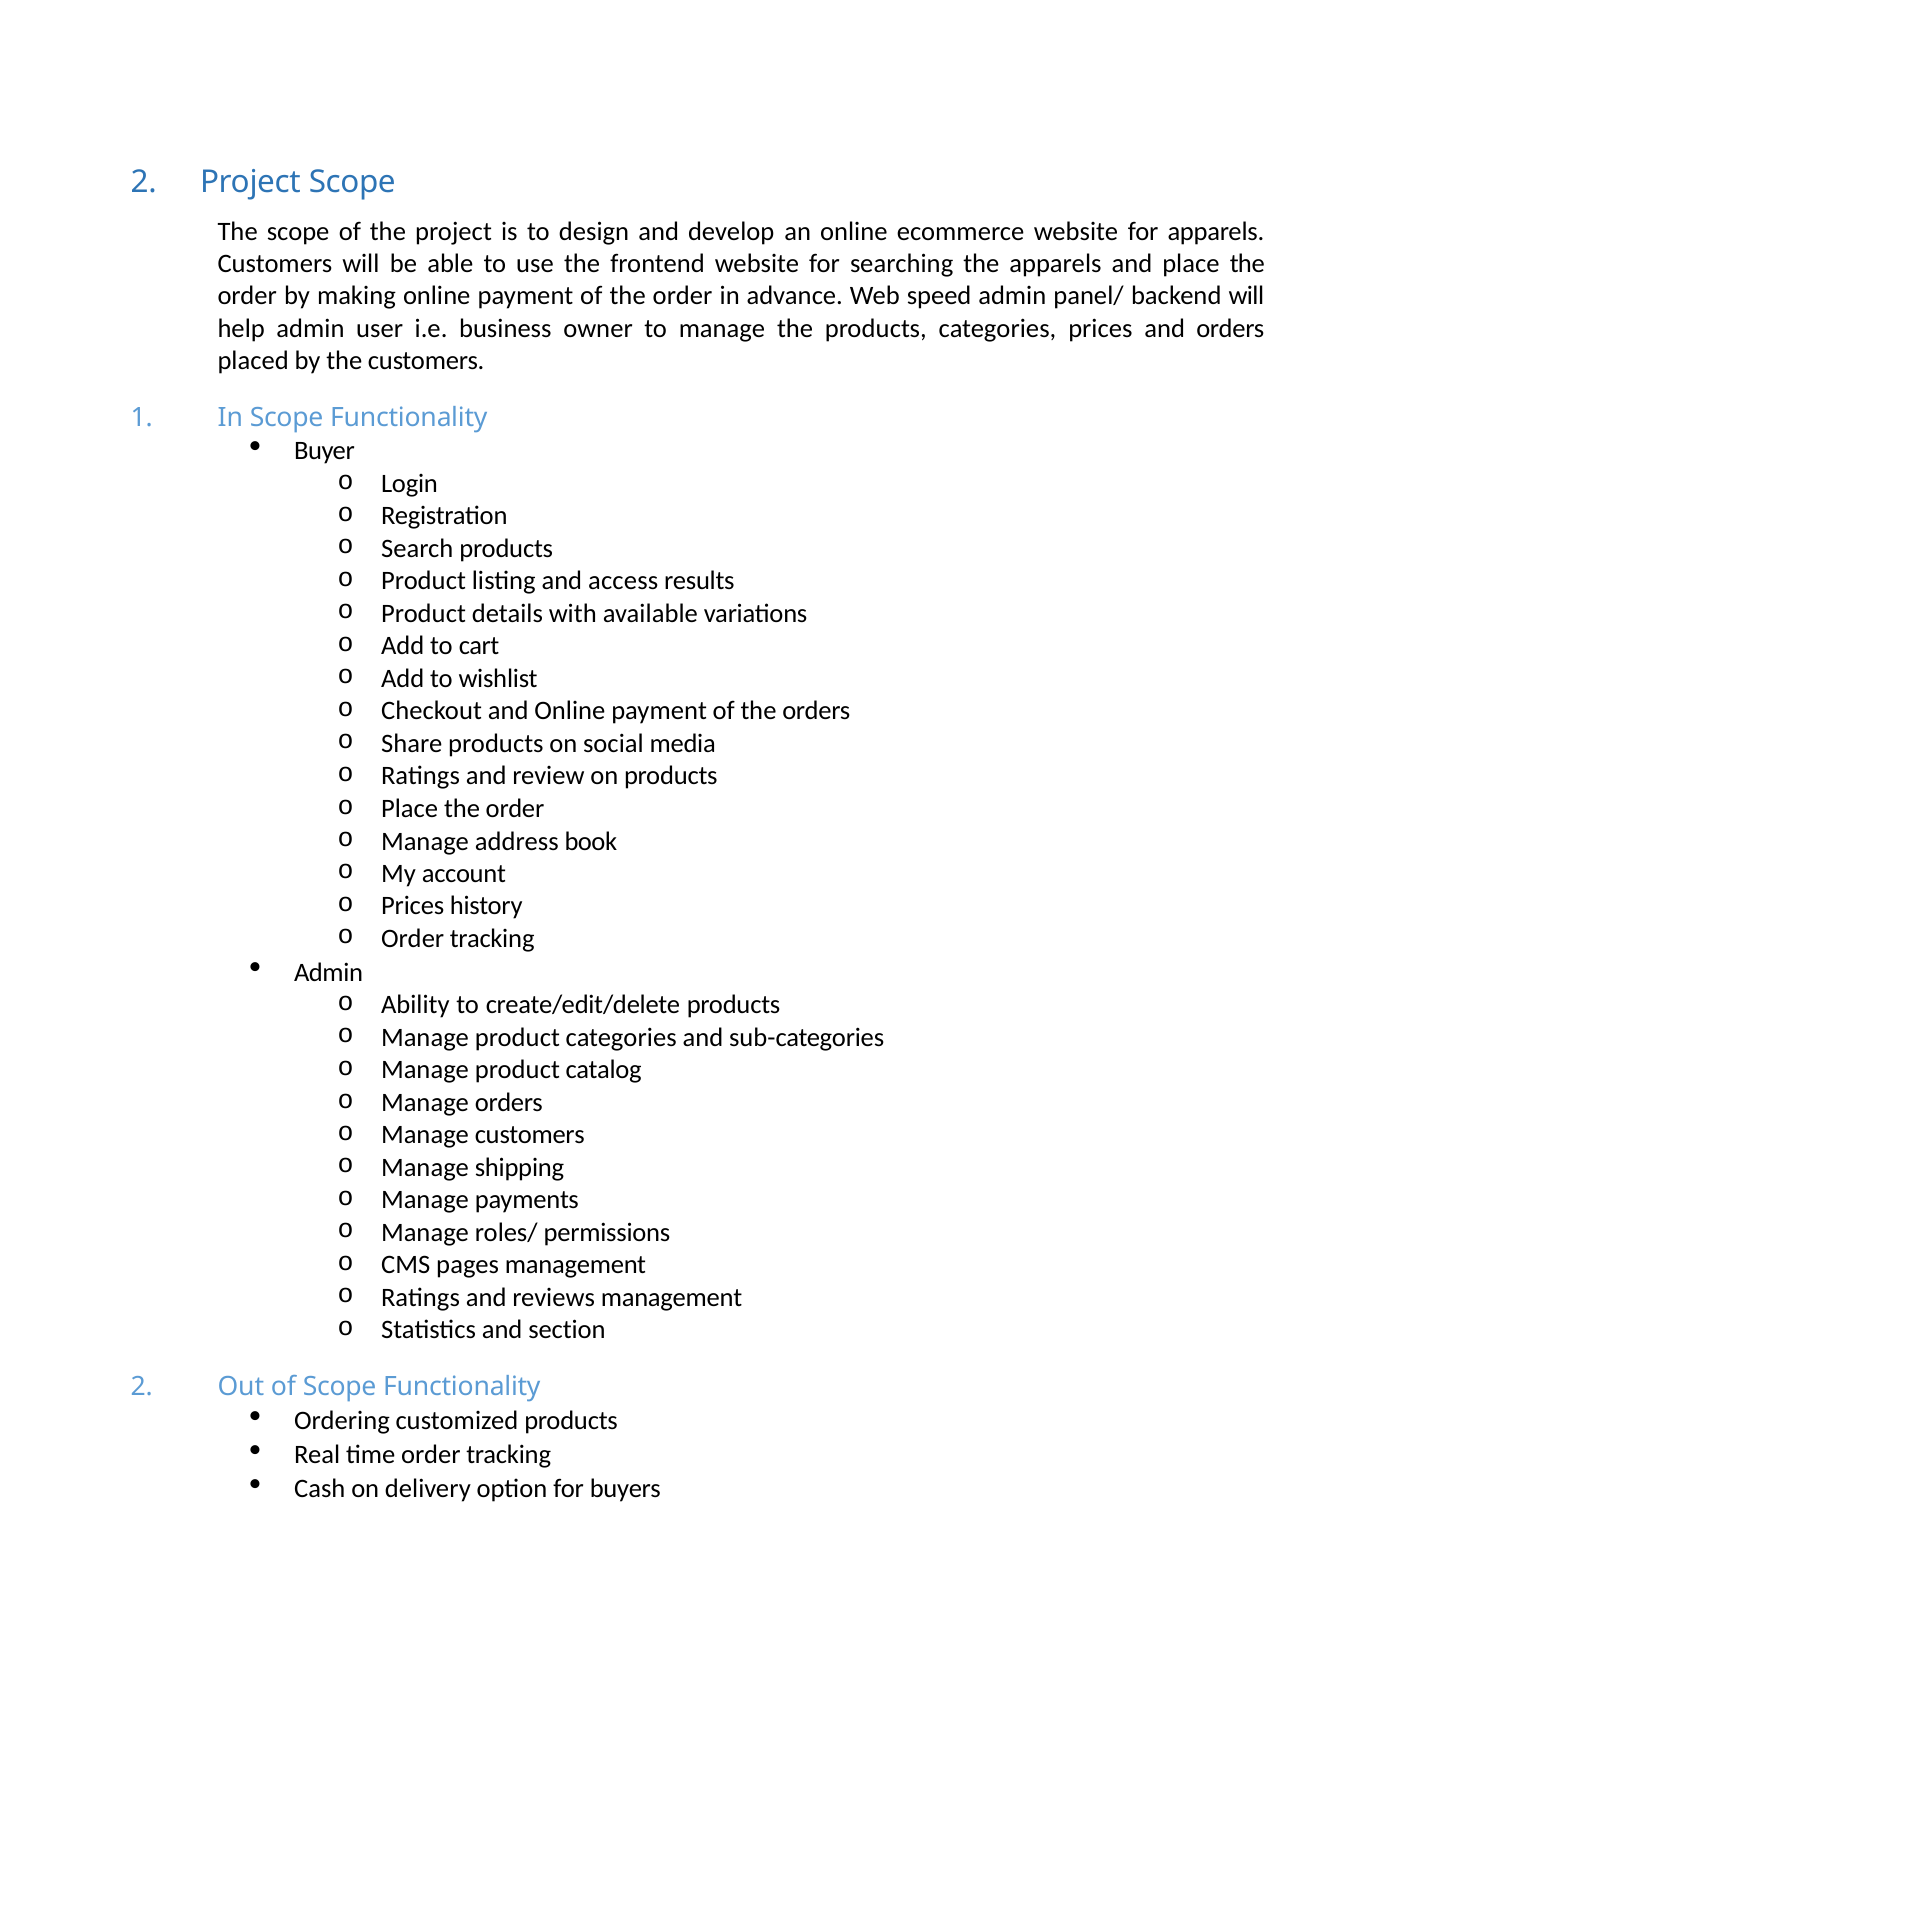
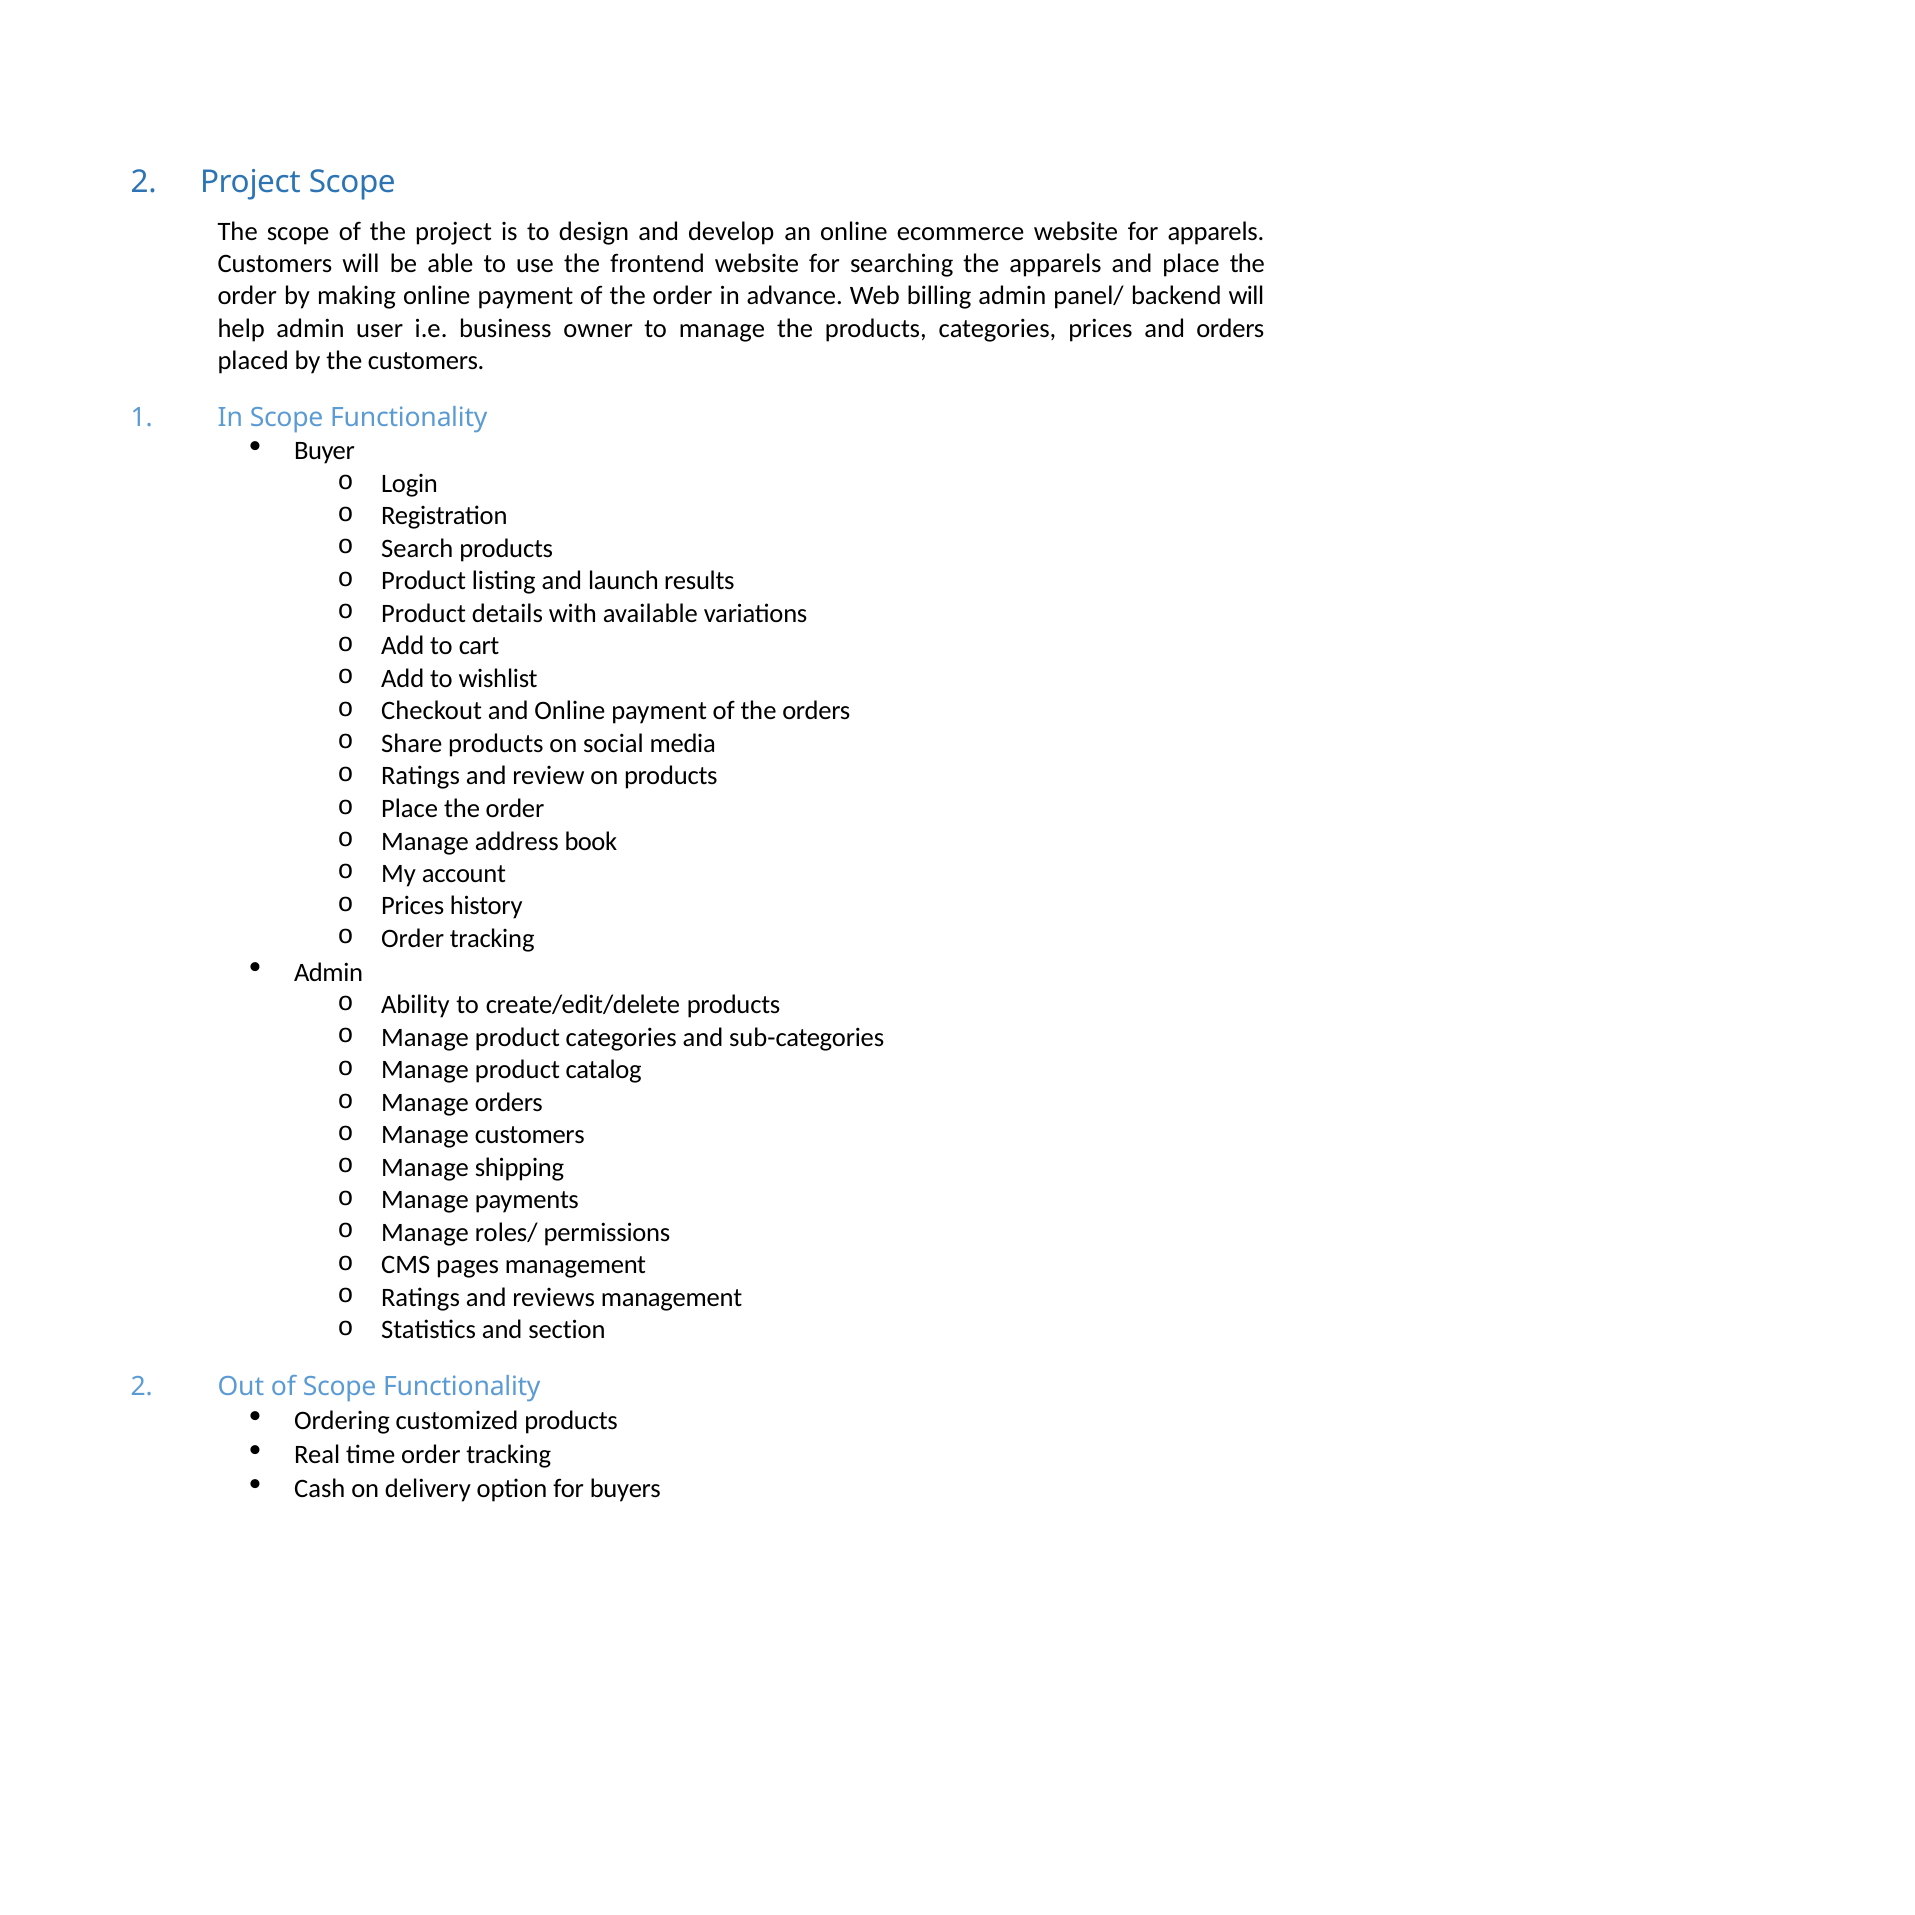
speed: speed -> billing (939, 296)
access: access -> launch (623, 581)
